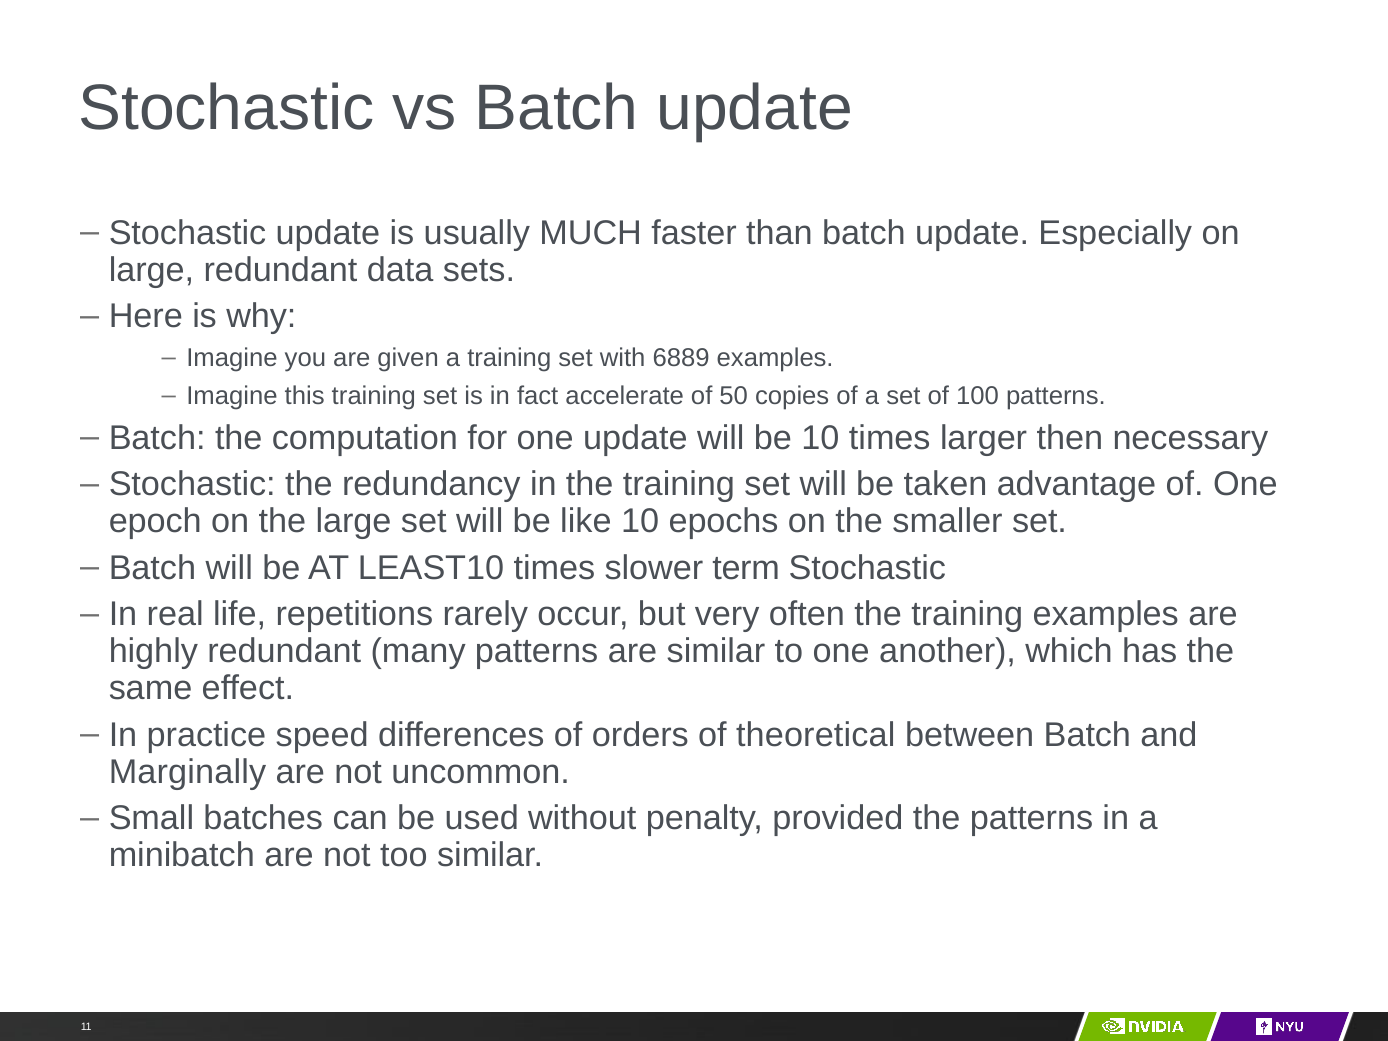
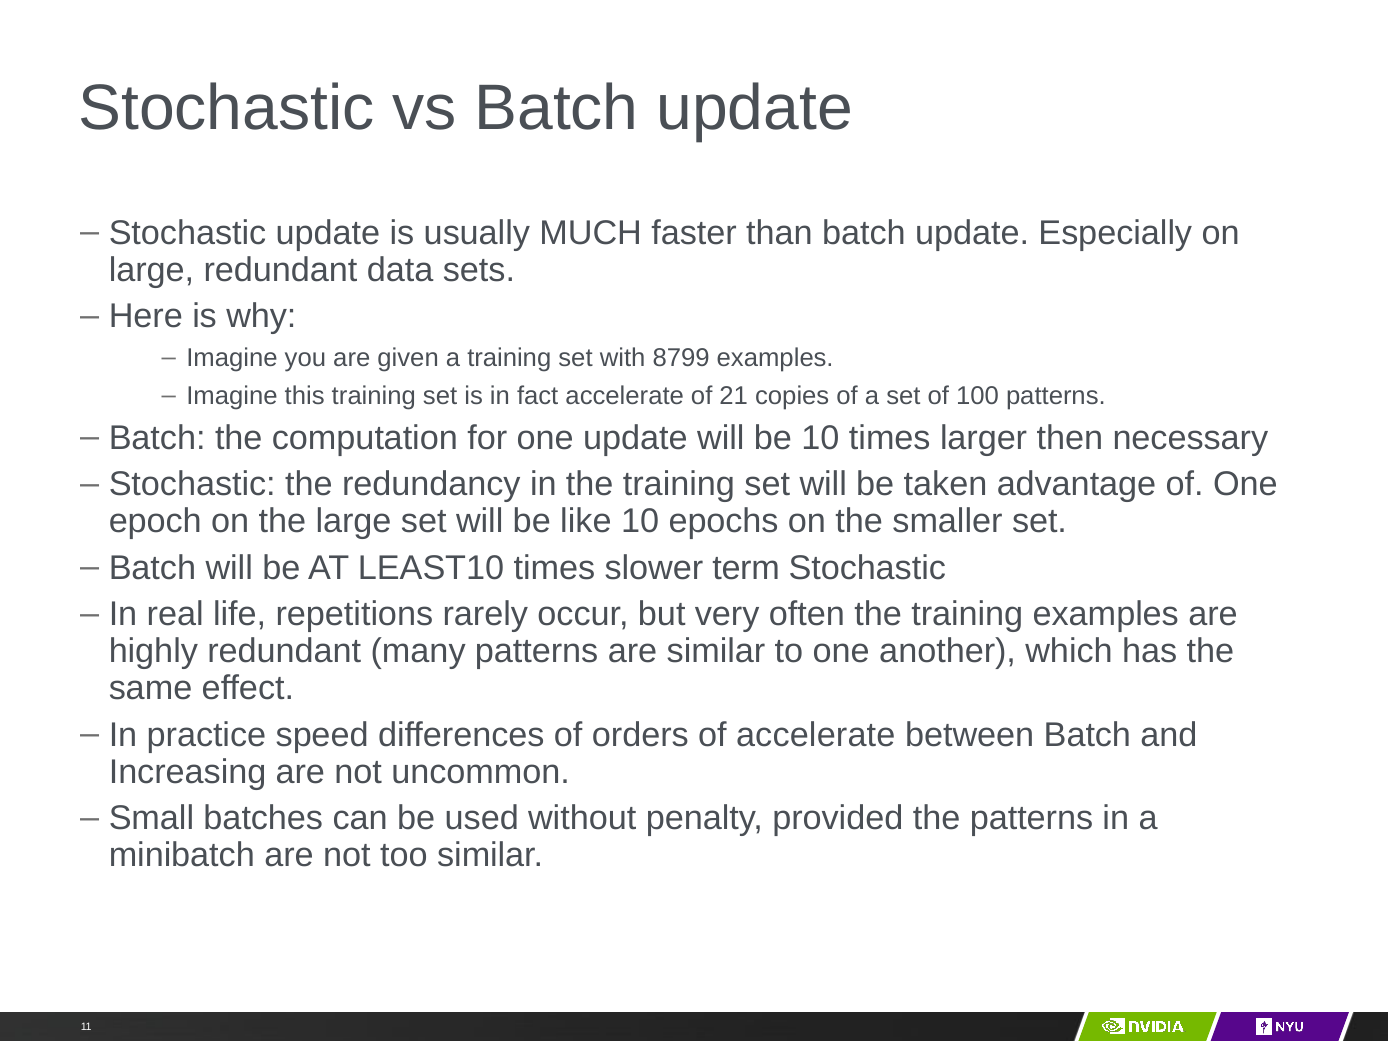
6889: 6889 -> 8799 (681, 359)
50: 50 -> 21 (734, 396)
of theoretical: theoretical -> accelerate (816, 735)
Marginally: Marginally -> Increasing (188, 772)
